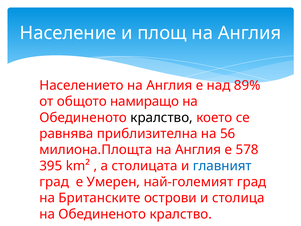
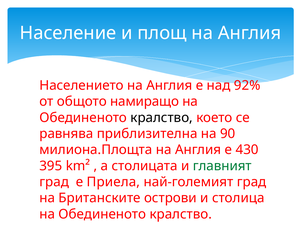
89%: 89% -> 92% (247, 85)
56: 56 -> 90 (228, 134)
578: 578 -> 430 (247, 150)
главният colour: blue -> green (222, 166)
Умерен: Умерен -> Приела (113, 182)
